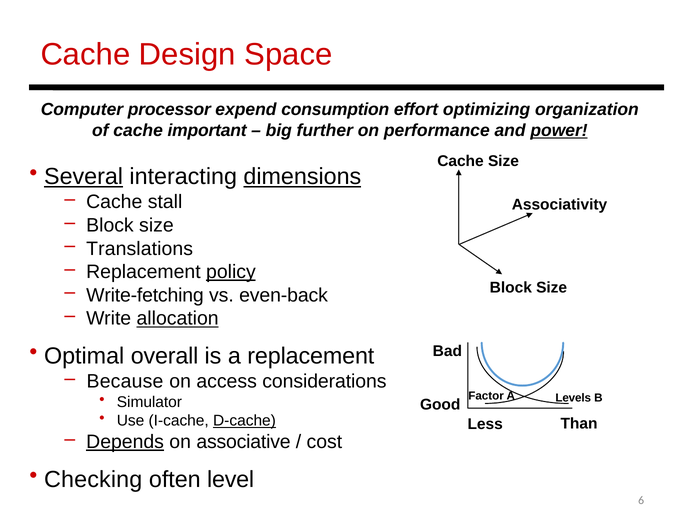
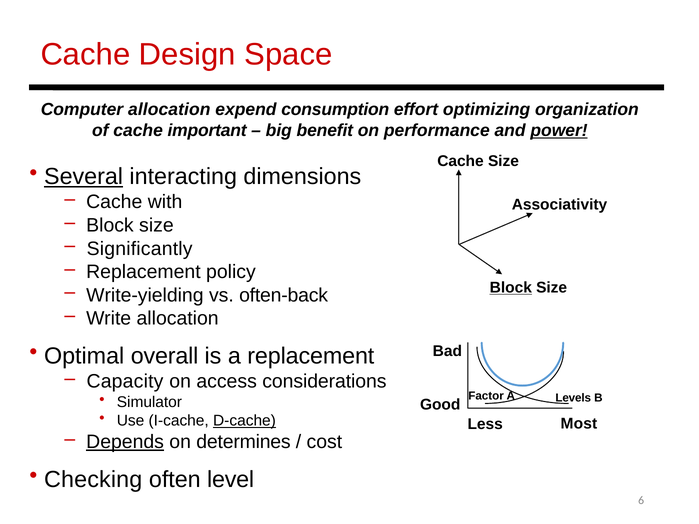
Computer processor: processor -> allocation (169, 109)
further: further -> benefit (325, 130)
dimensions underline: present -> none (302, 177)
stall: stall -> with (165, 202)
Translations: Translations -> Significantly (140, 249)
policy underline: present -> none (231, 272)
Block underline: none -> present (511, 288)
Write-fetching: Write-fetching -> Write-yielding (145, 295)
even-back: even-back -> often-back (284, 295)
allocation underline: present -> none (178, 319)
Because: Because -> Capacity (125, 382)
Than: Than -> Most (579, 424)
associative: associative -> determines (244, 442)
